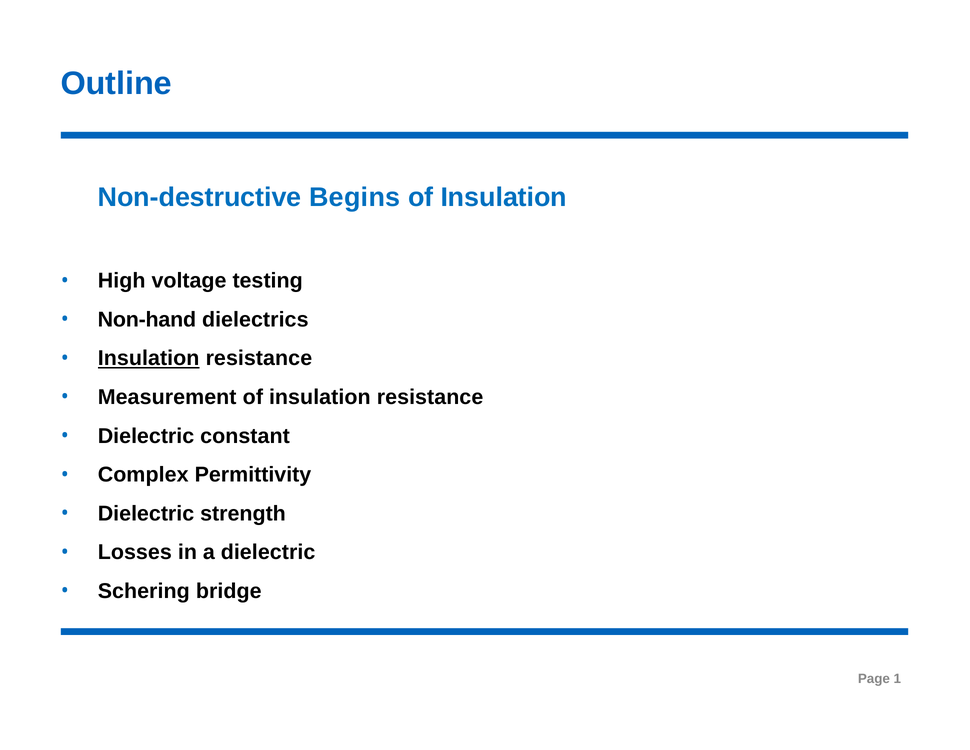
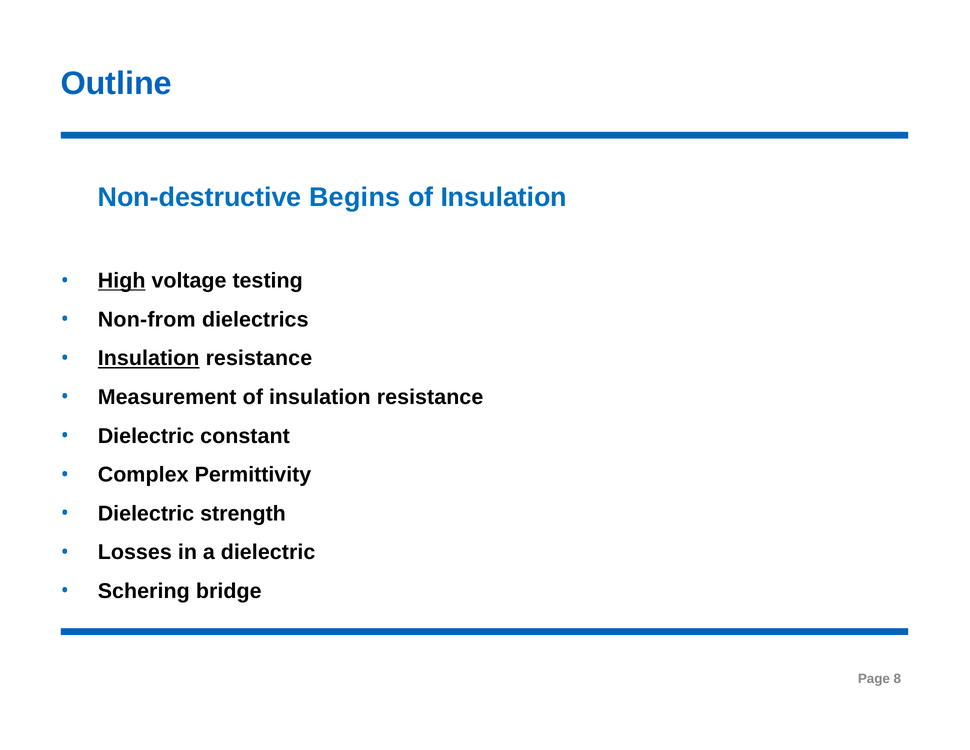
High underline: none -> present (122, 281)
Non-hand: Non-hand -> Non-from (147, 319)
1: 1 -> 8 (897, 678)
